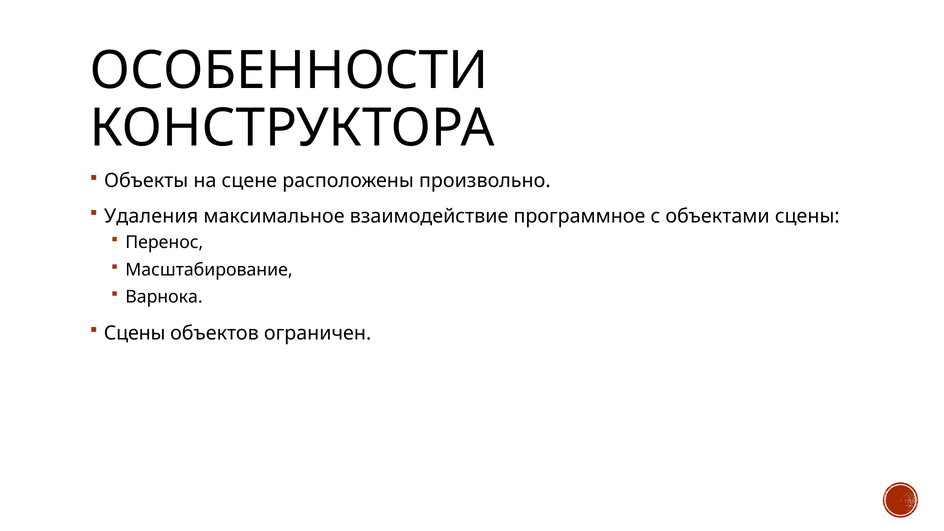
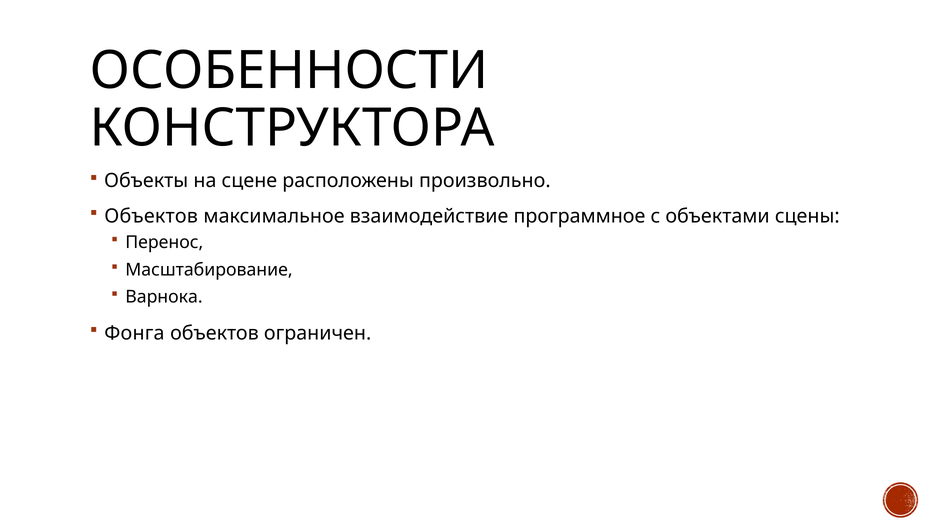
Удаления: Удаления -> Объектов (151, 216)
Сцены: Сцены -> Фонга (134, 333)
